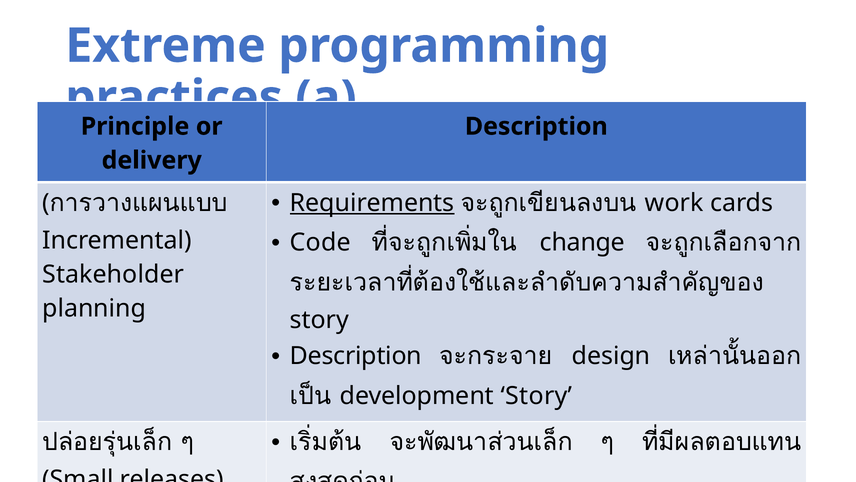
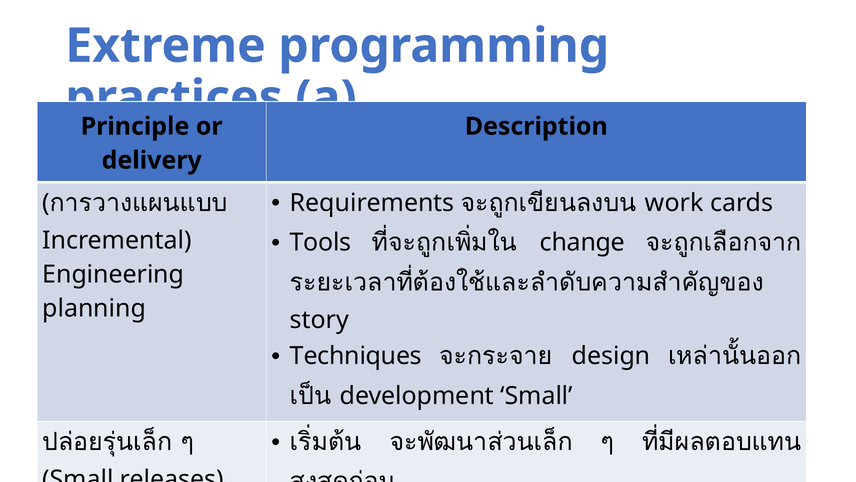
Requirements underline: present -> none (372, 203)
Code: Code -> Tools (320, 242)
Stakeholder: Stakeholder -> Engineering (113, 274)
Description: Description -> Techniques (356, 356)
development Story: Story -> Small (537, 395)
